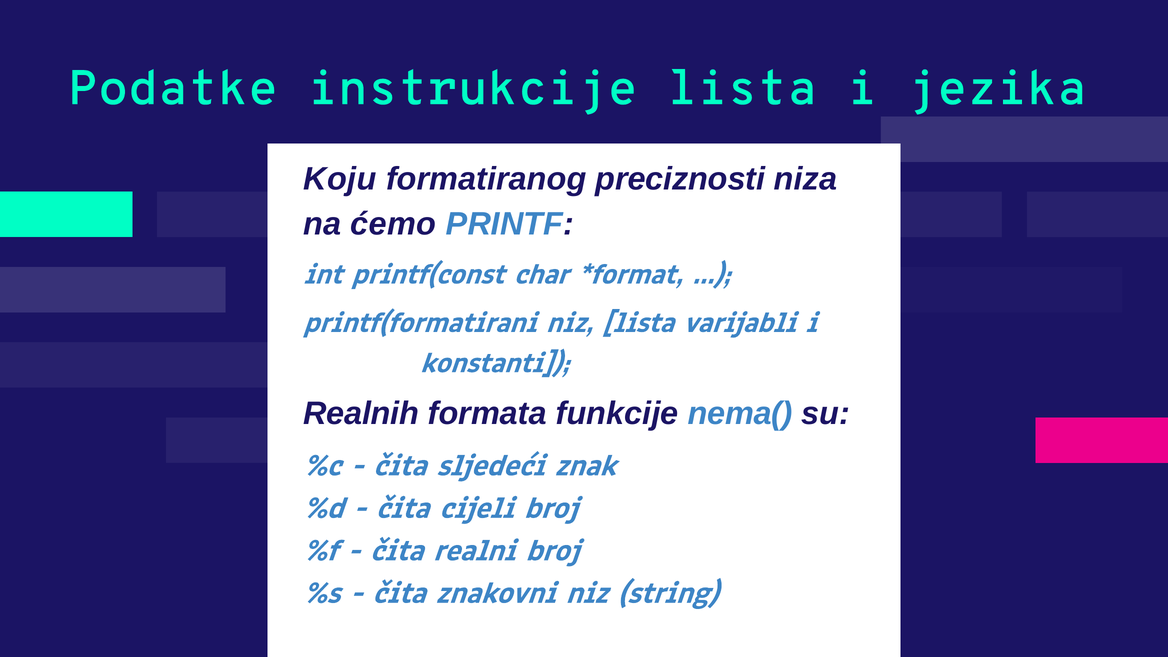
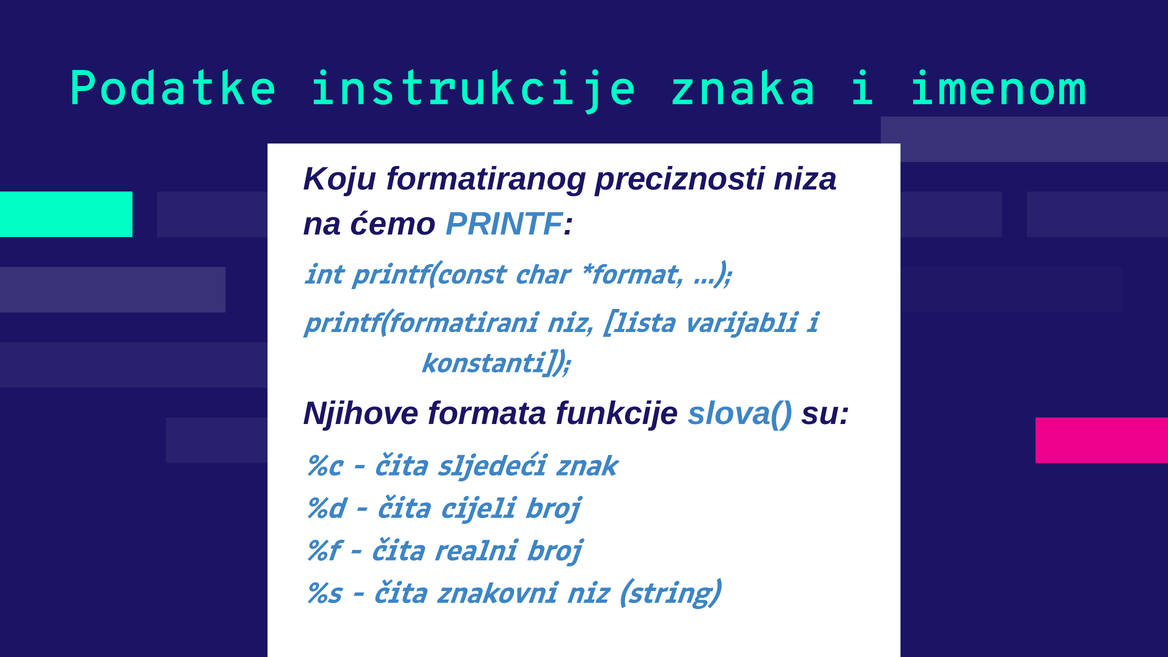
instrukcije lista: lista -> znaka (742, 88)
jezika: jezika -> imenom (997, 88)
Realnih: Realnih -> Njihove (361, 414)
nema(: nema( -> slova( (740, 414)
